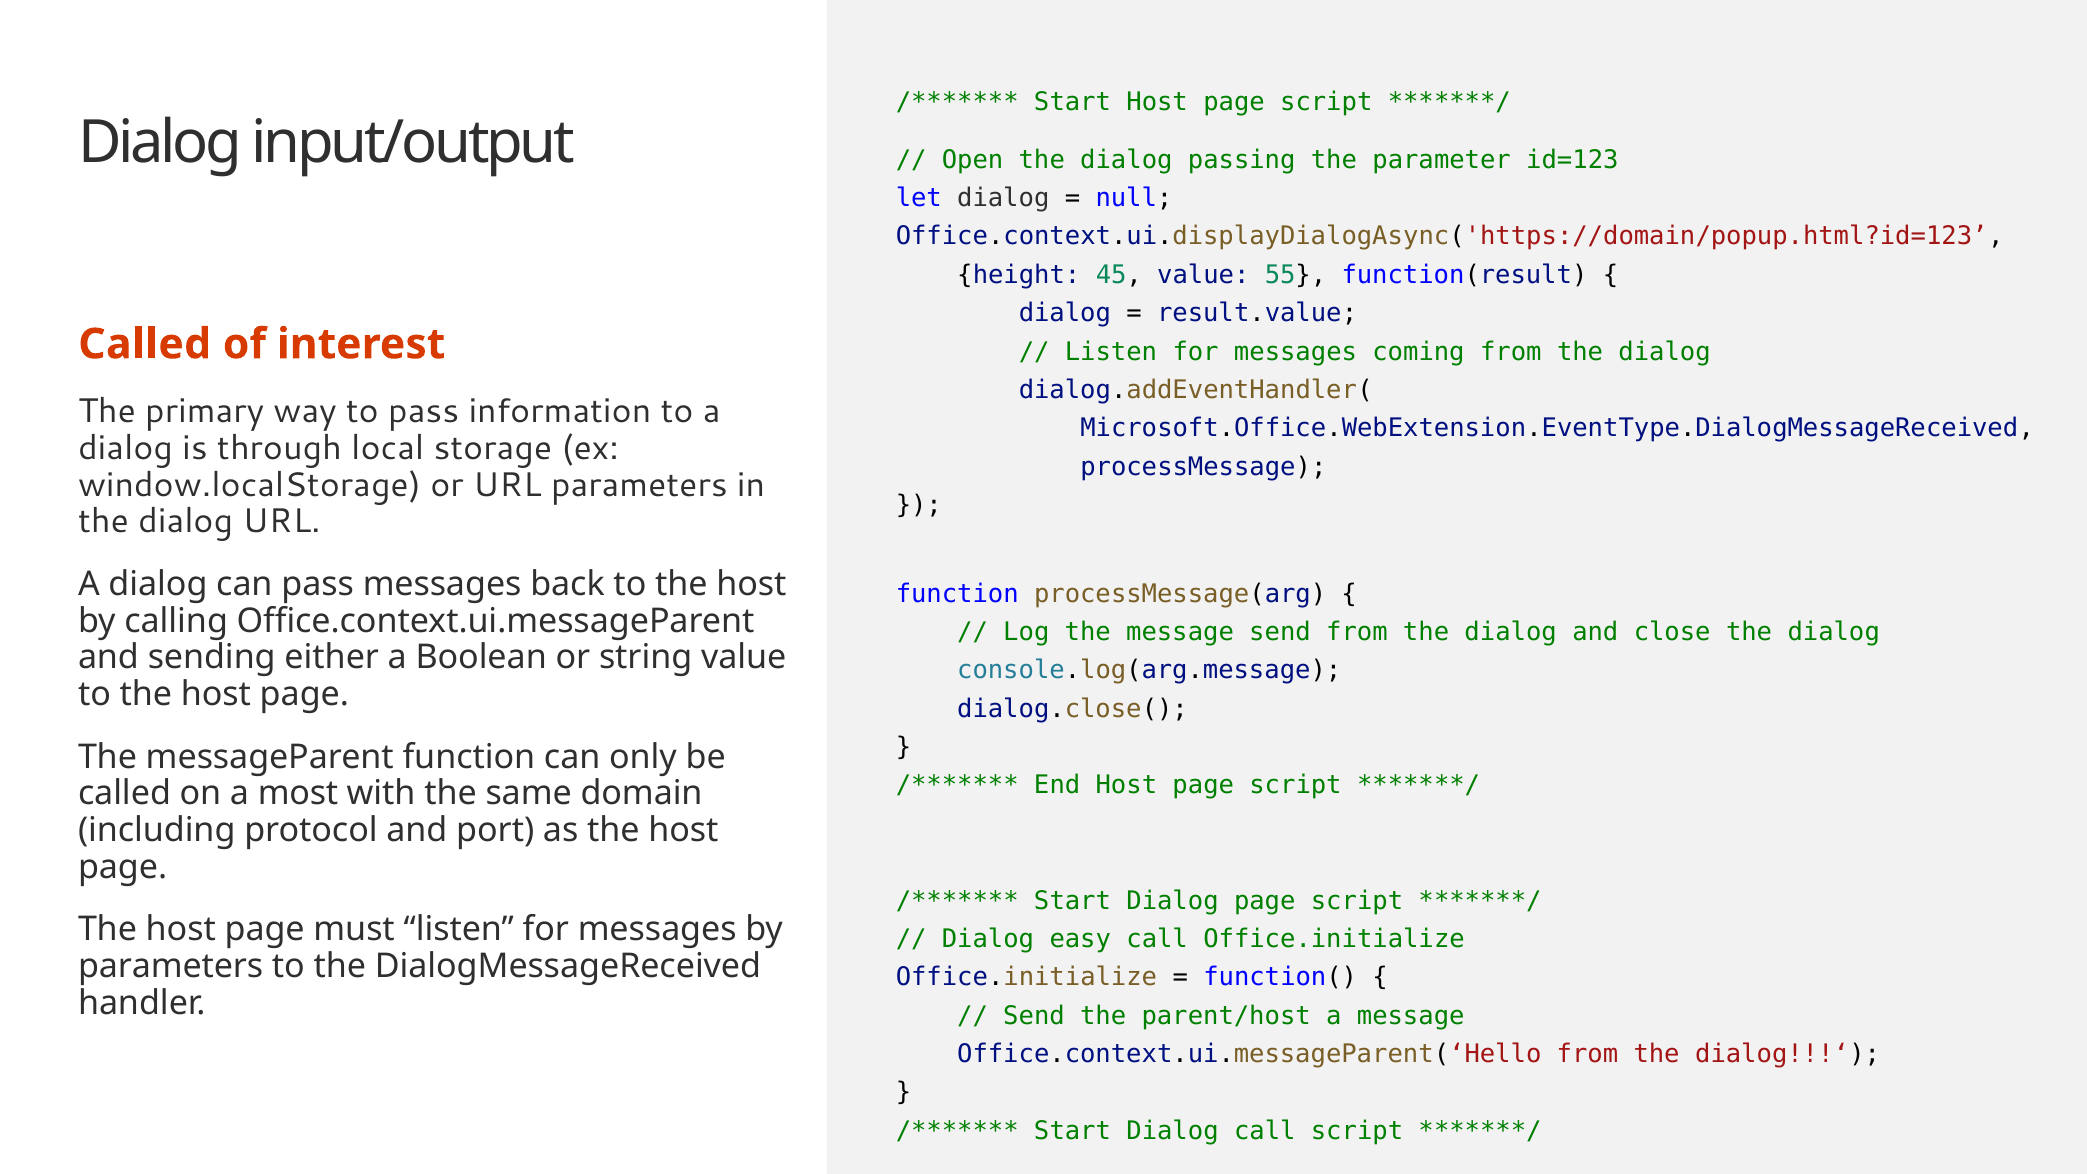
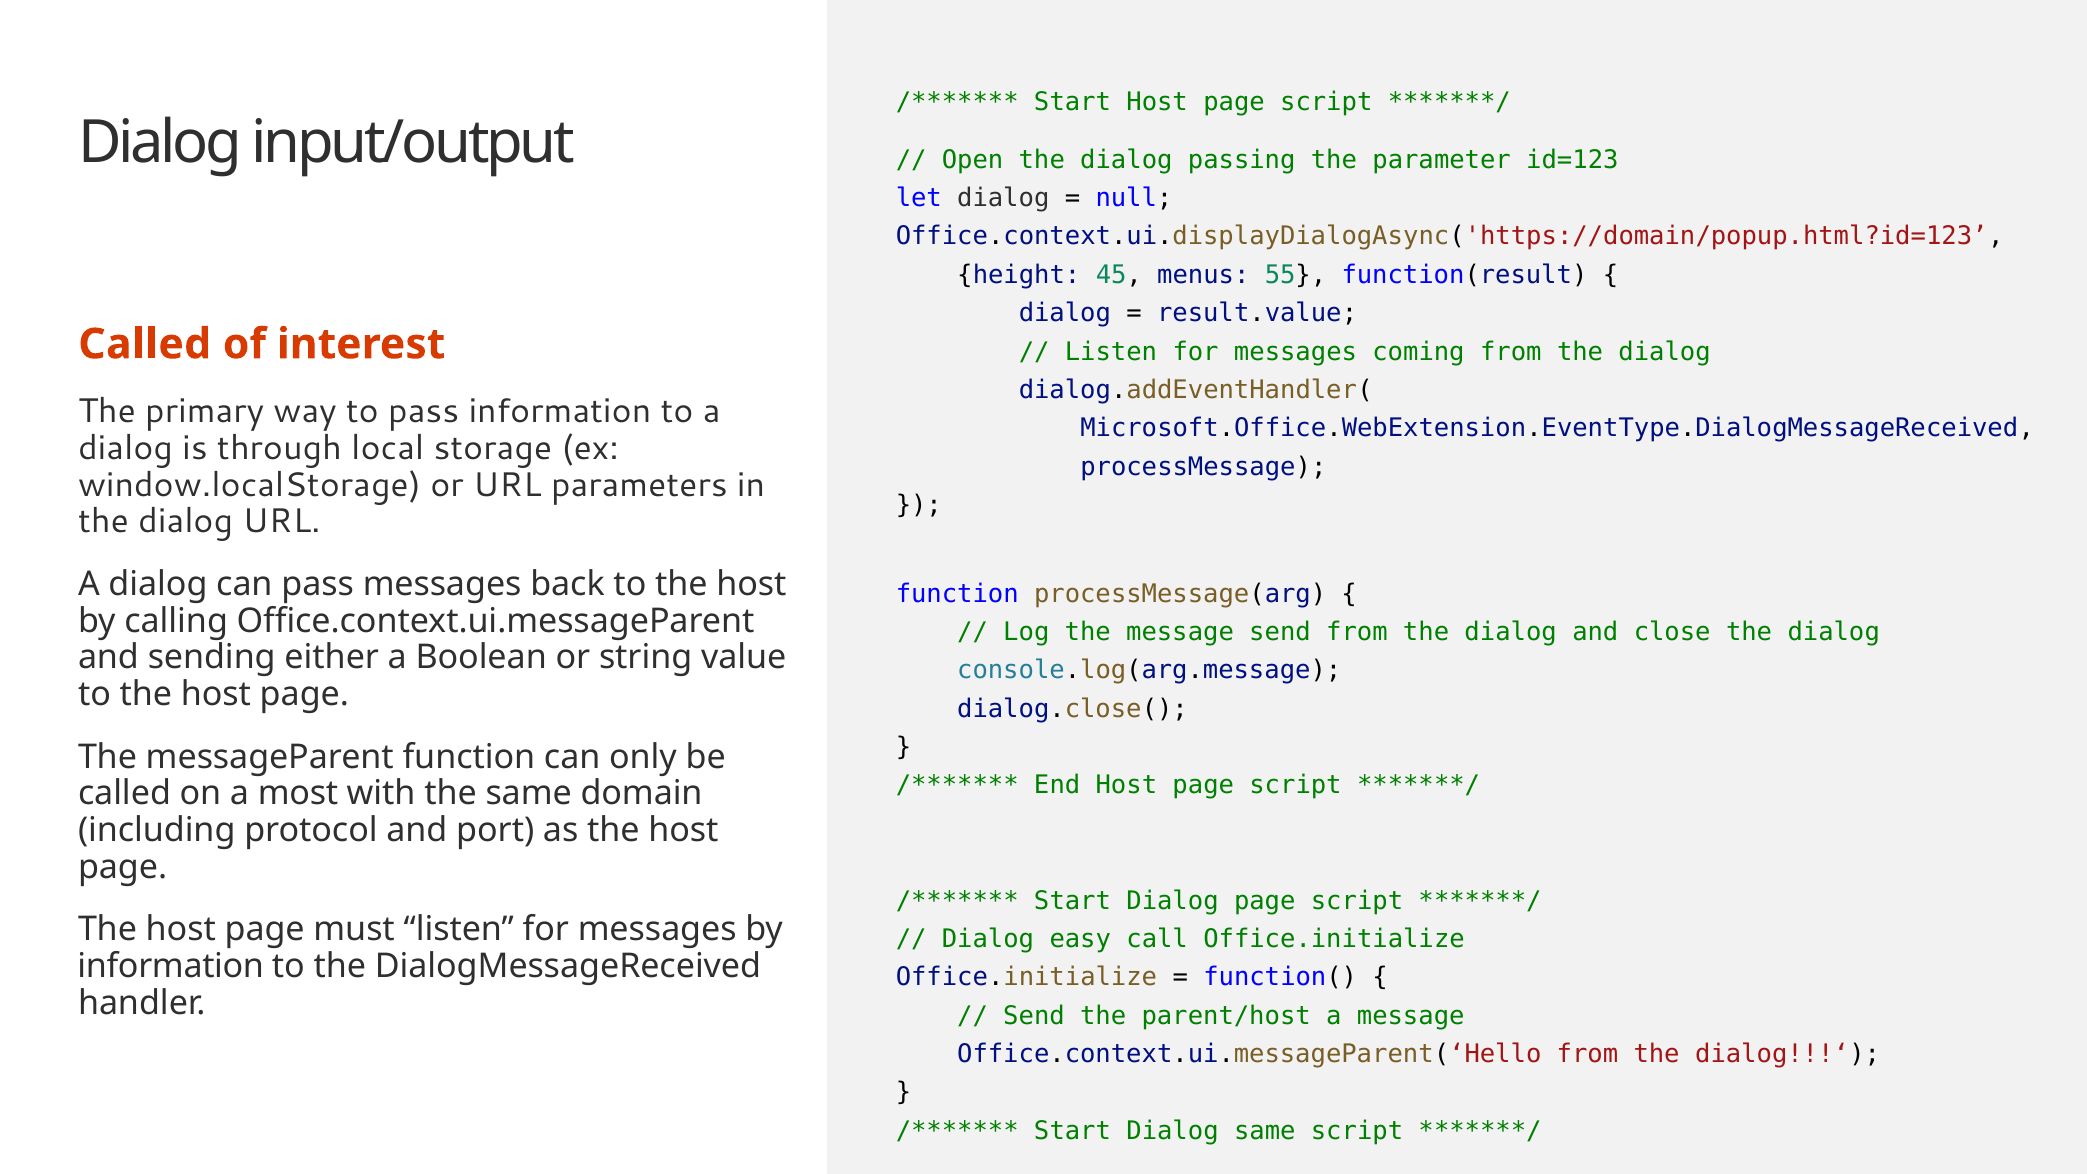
45 value: value -> menus (1203, 275)
parameters: parameters -> information (171, 966)
Dialog call: call -> same (1265, 1131)
